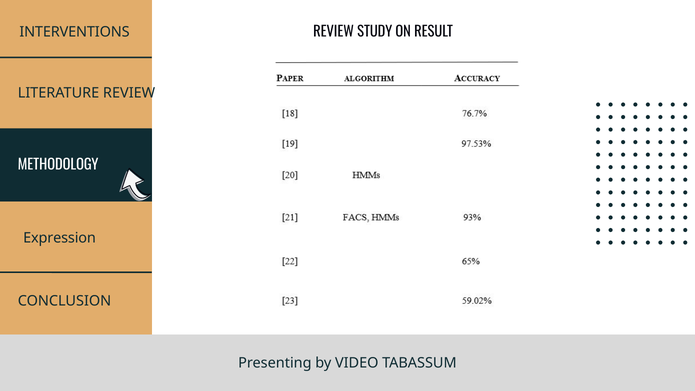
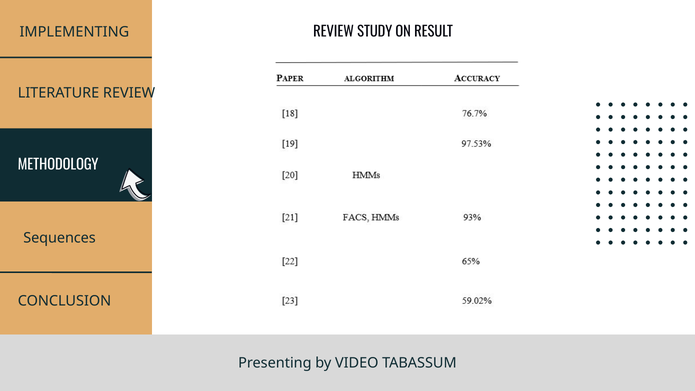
INTERVENTIONS: INTERVENTIONS -> IMPLEMENTING (74, 32)
Expression: Expression -> Sequences (60, 238)
